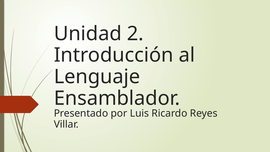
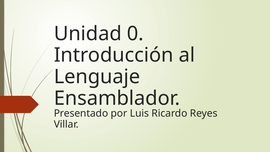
2: 2 -> 0 (135, 34)
